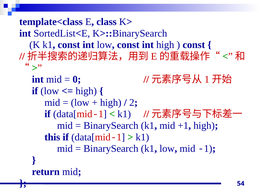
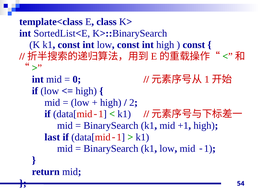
this: this -> last (52, 137)
